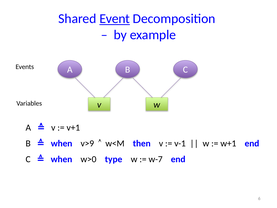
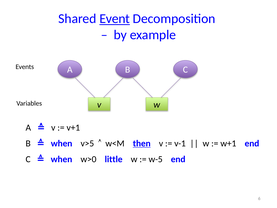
v>9: v>9 -> v>5 (87, 143)
then underline: none -> present (142, 143)
type: type -> little (114, 159)
w-7: w-7 -> w-5 (156, 159)
